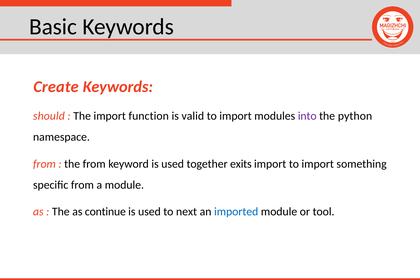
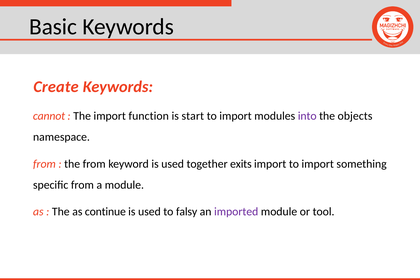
should: should -> cannot (49, 116)
valid: valid -> start (193, 116)
python: python -> objects (355, 116)
next: next -> falsy (187, 212)
imported colour: blue -> purple (236, 212)
